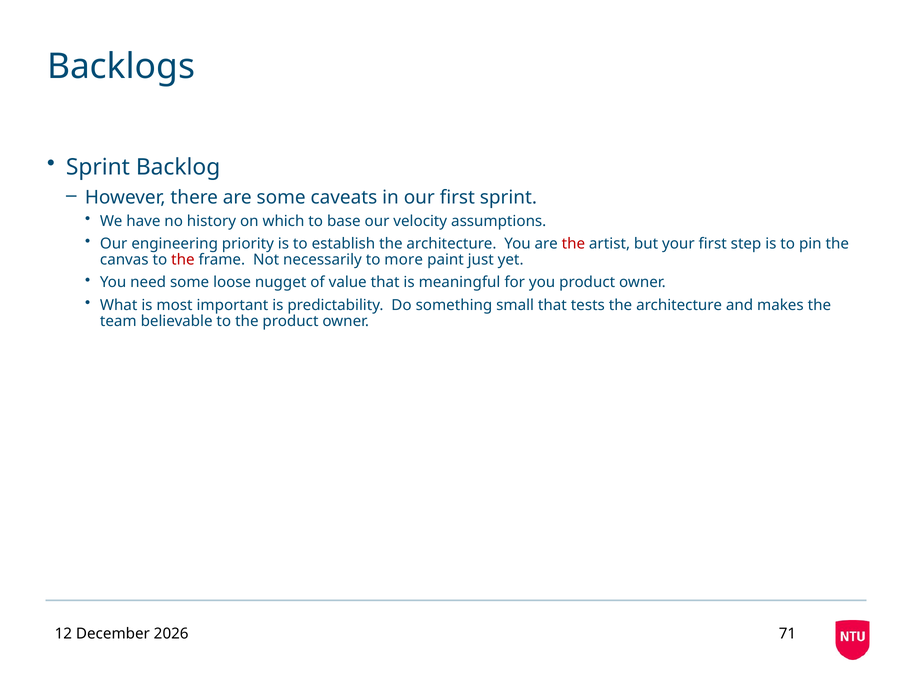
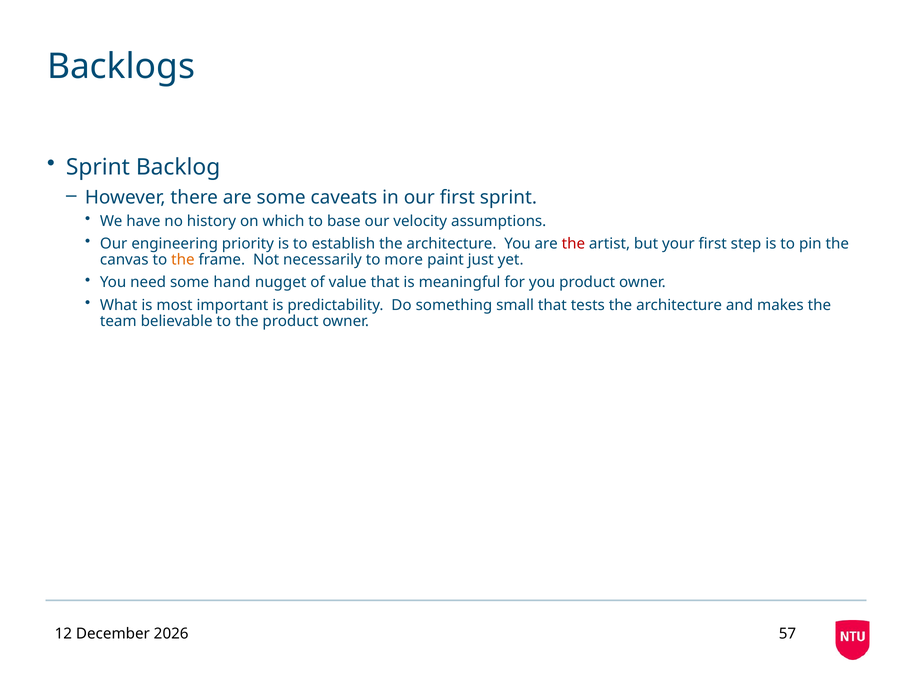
the colour: red -> orange (183, 260)
loose: loose -> hand (232, 282)
71: 71 -> 57 (788, 634)
